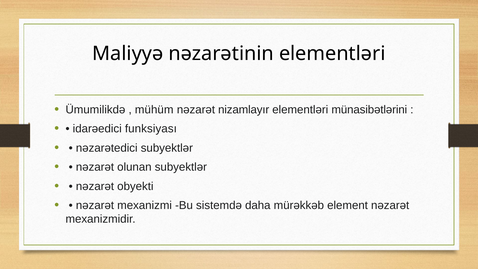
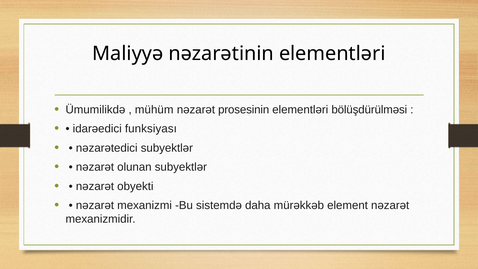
nizamlayır: nizamlayır -> prosesinin (244, 110)
münasibətlərini: münasibətlərini -> bölüşdürülməsi (369, 110)
